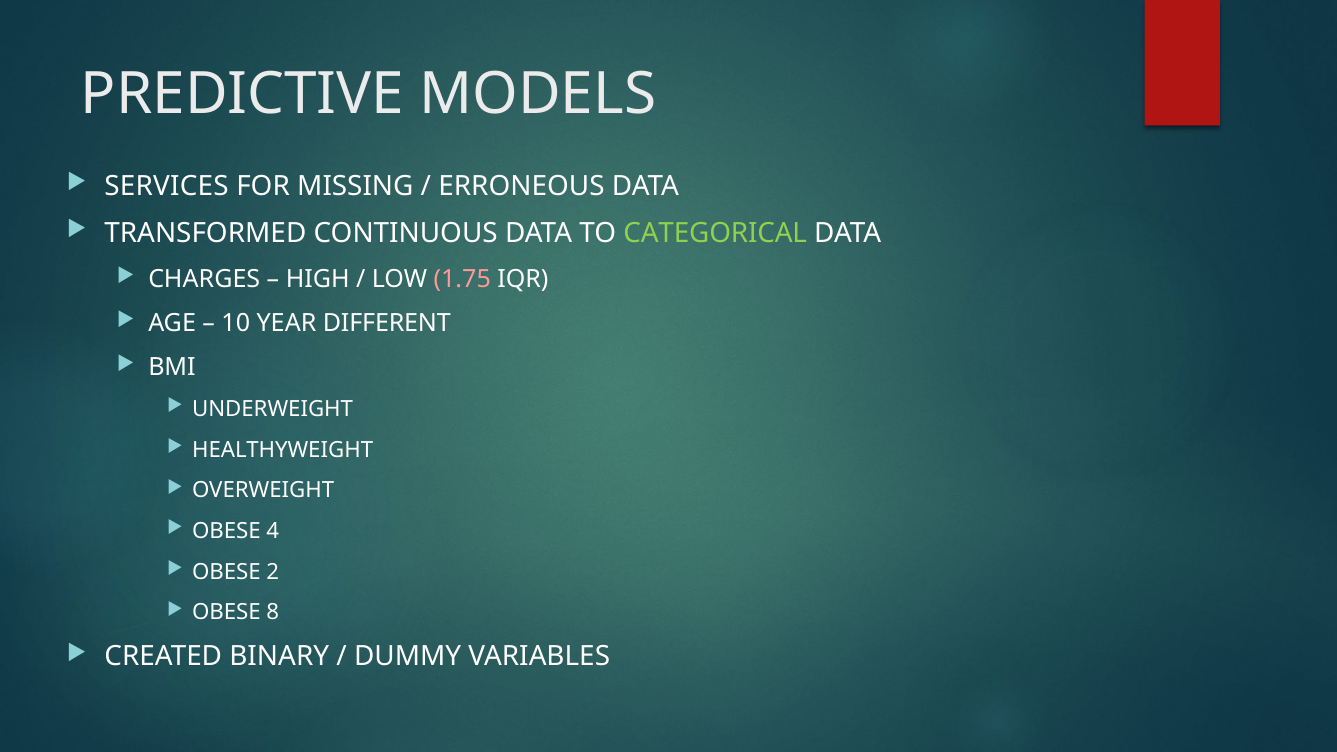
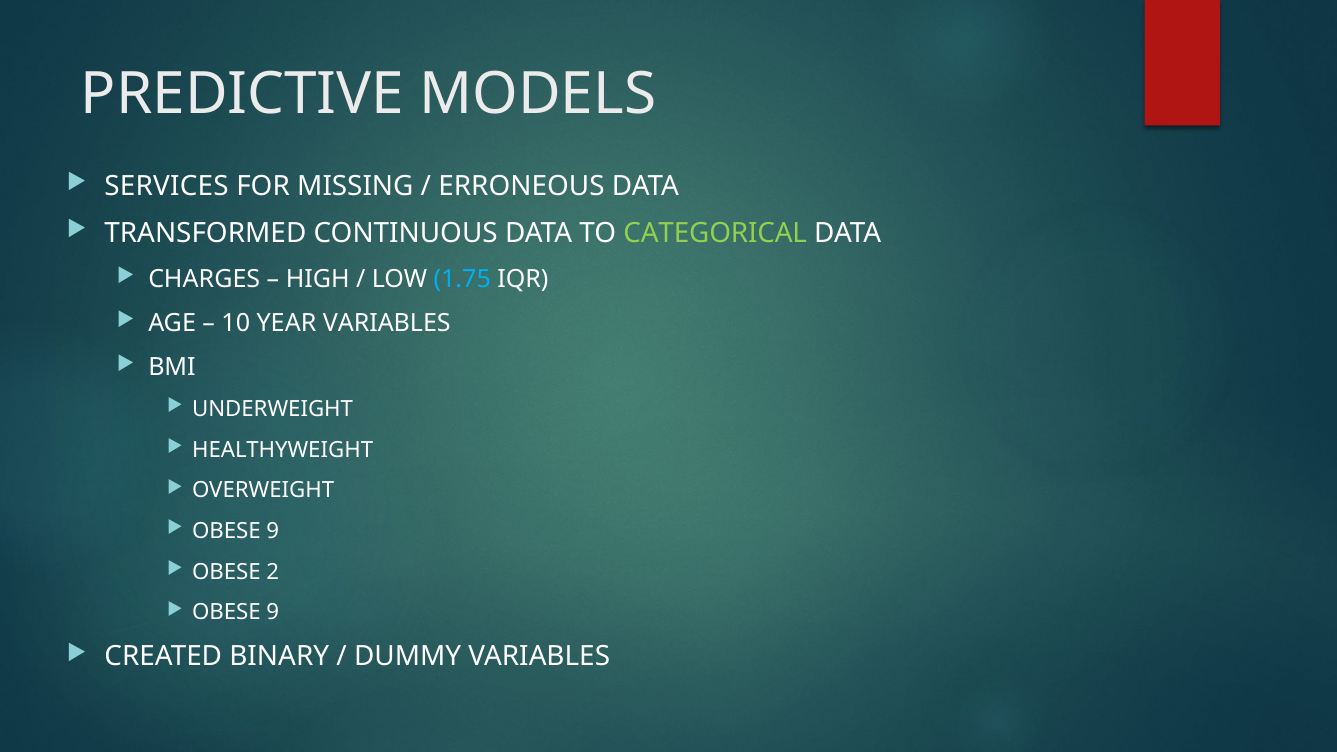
1.75 colour: pink -> light blue (462, 279)
YEAR DIFFERENT: DIFFERENT -> VARIABLES (387, 323)
4: 4 -> 9 (273, 531)
8: 8 -> 9 (273, 612)
